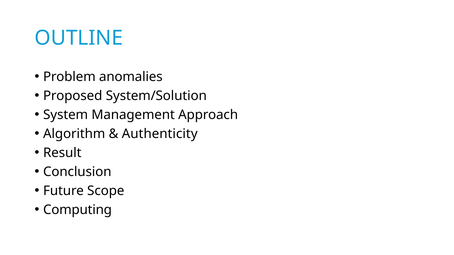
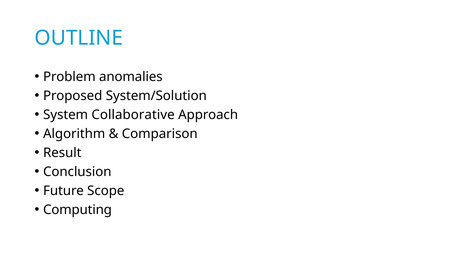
Management: Management -> Collaborative (133, 115)
Authenticity: Authenticity -> Comparison (160, 134)
